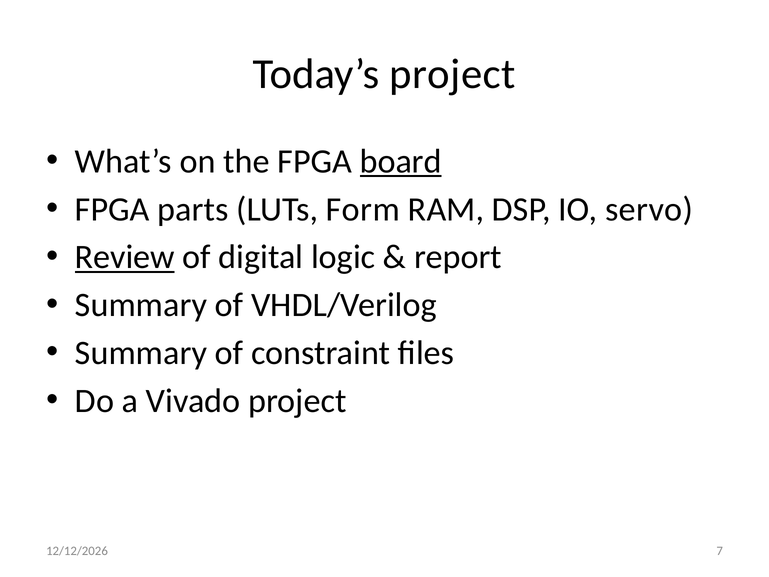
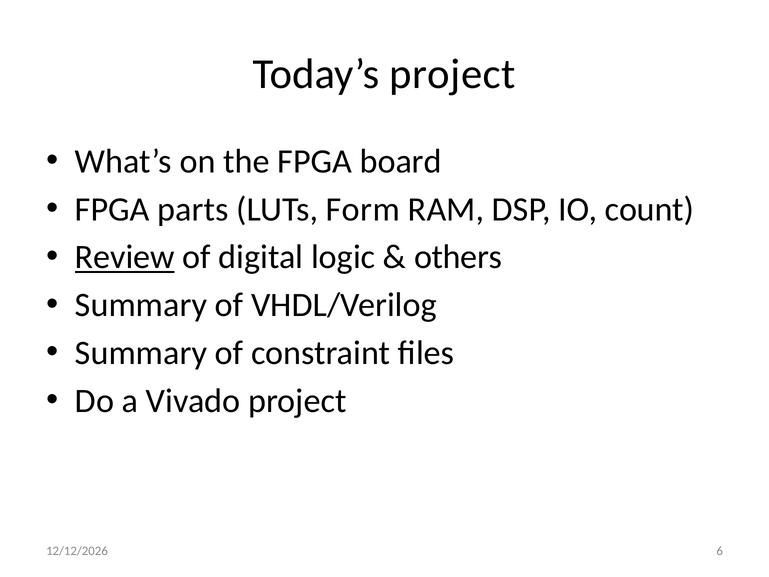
board underline: present -> none (401, 161)
servo: servo -> count (649, 209)
report: report -> others (458, 257)
7: 7 -> 6 (720, 551)
